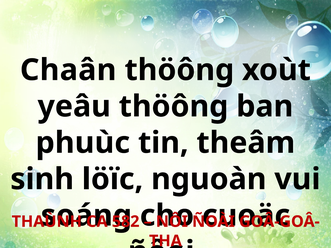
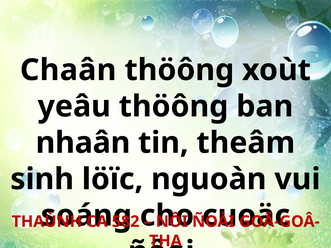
phuùc: phuùc -> nhaân (83, 143)
